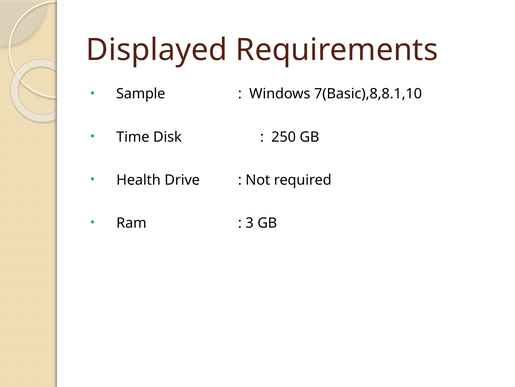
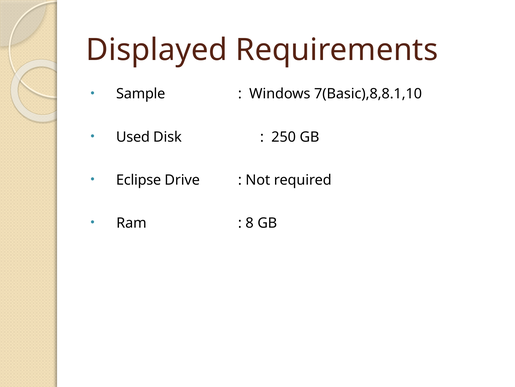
Time: Time -> Used (133, 137)
Health: Health -> Eclipse (139, 180)
3: 3 -> 8 (250, 223)
